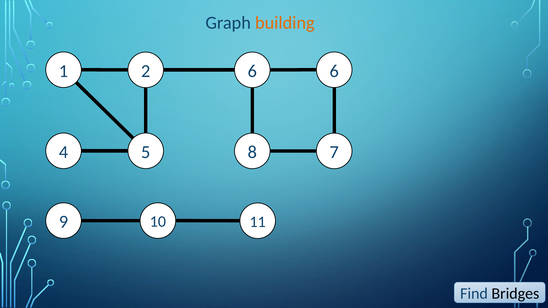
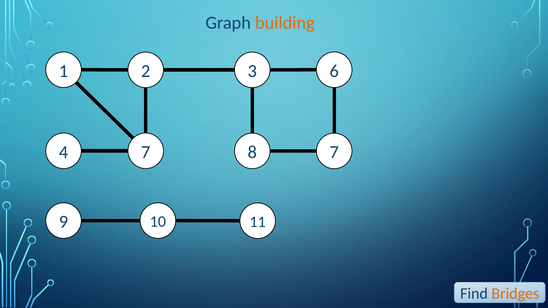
2 6: 6 -> 3 (252, 71)
4 5: 5 -> 7 (146, 152)
Bridges colour: black -> orange (515, 294)
